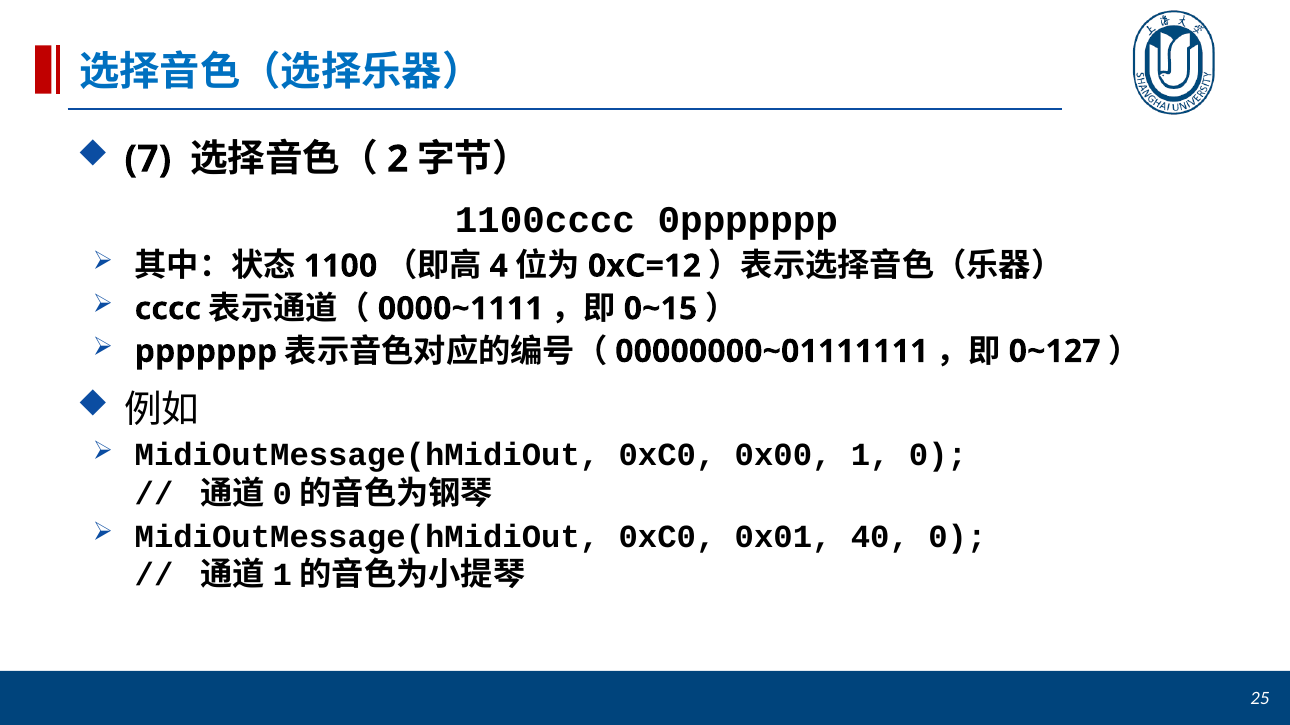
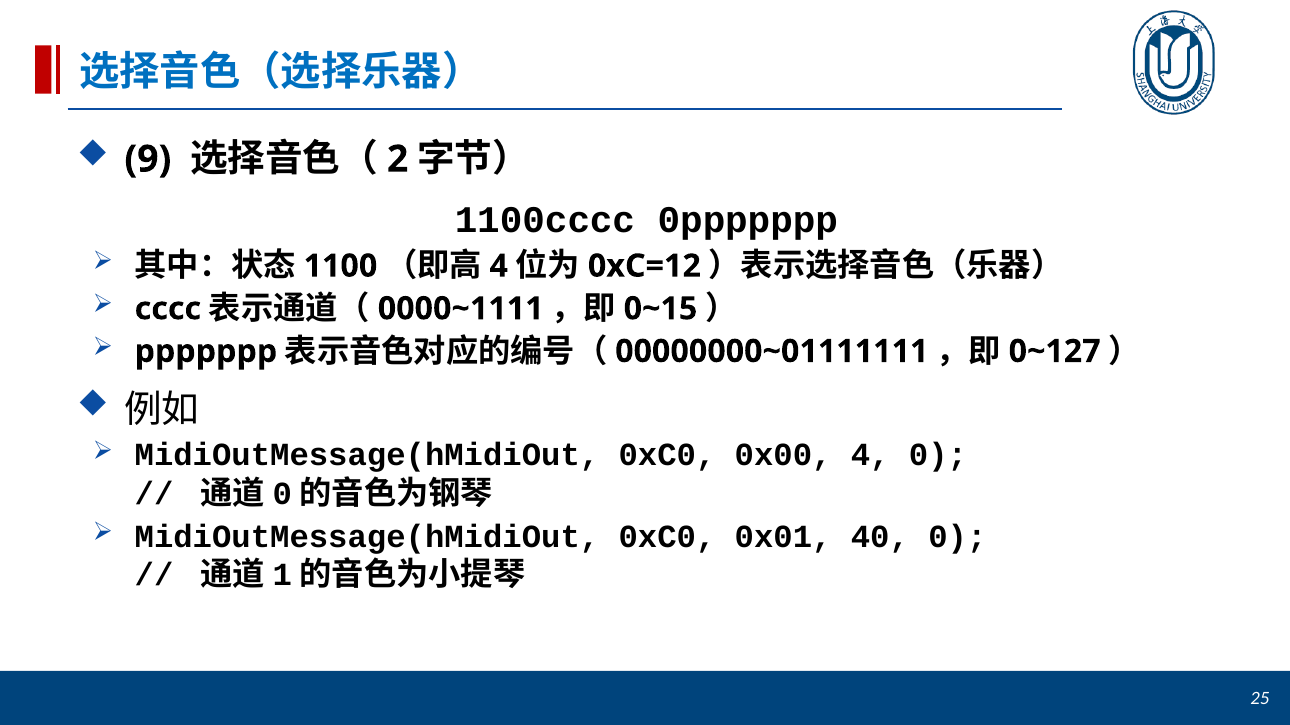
7: 7 -> 9 (148, 159)
0x00 1: 1 -> 4 (870, 456)
